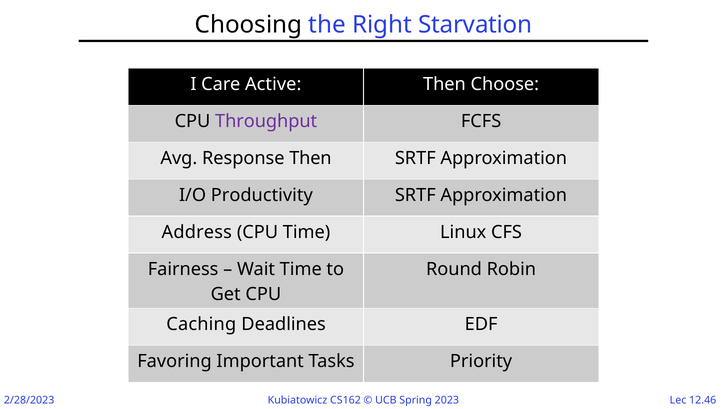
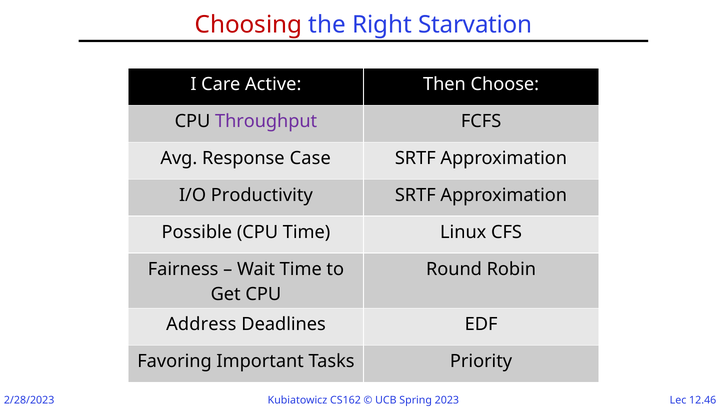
Choosing colour: black -> red (248, 25)
Response Then: Then -> Case (310, 158)
Address: Address -> Possible (197, 232)
Caching: Caching -> Address (201, 324)
